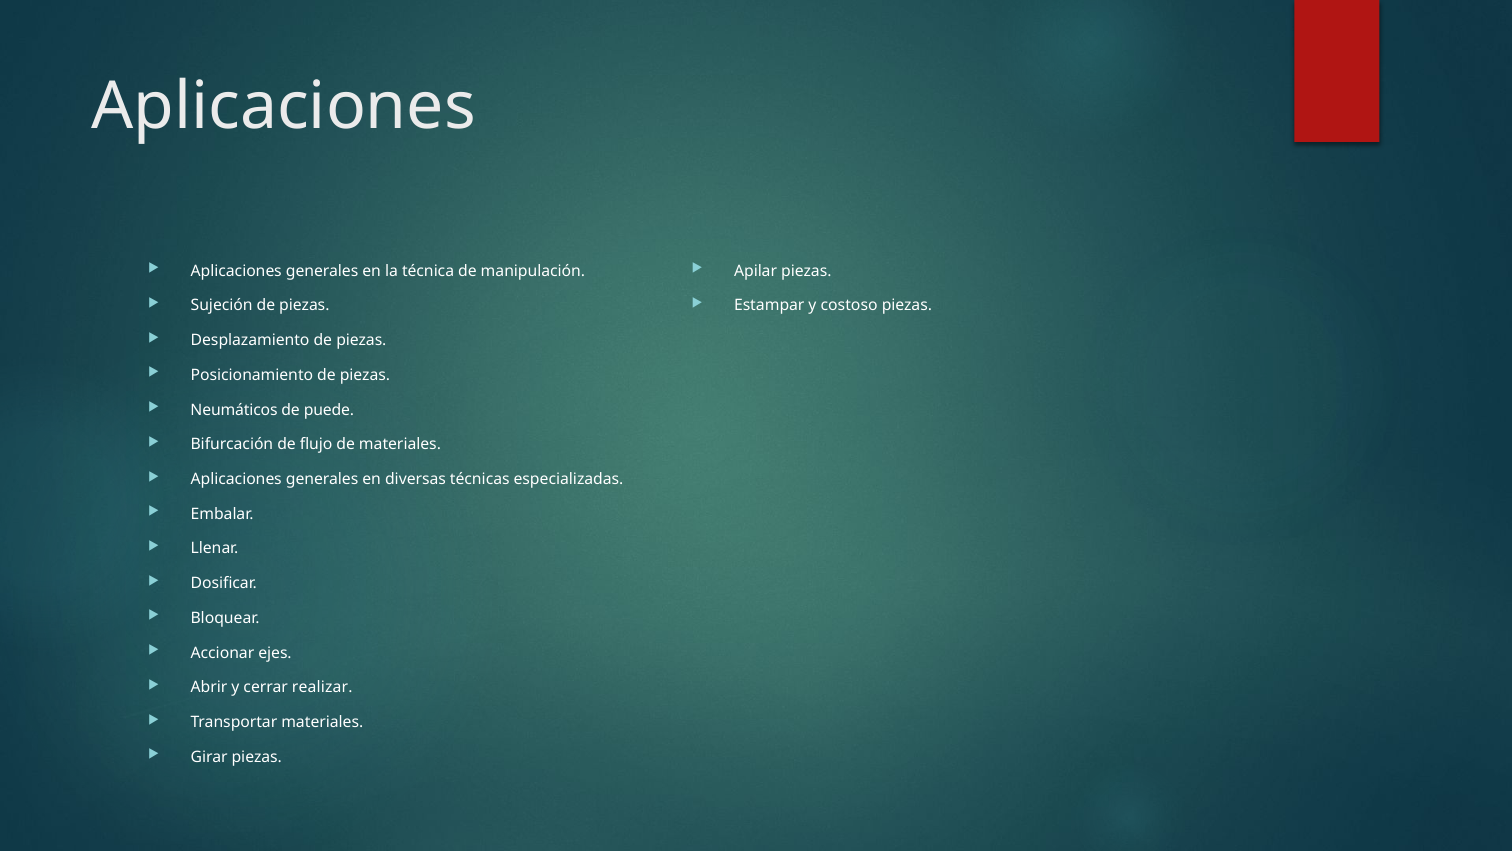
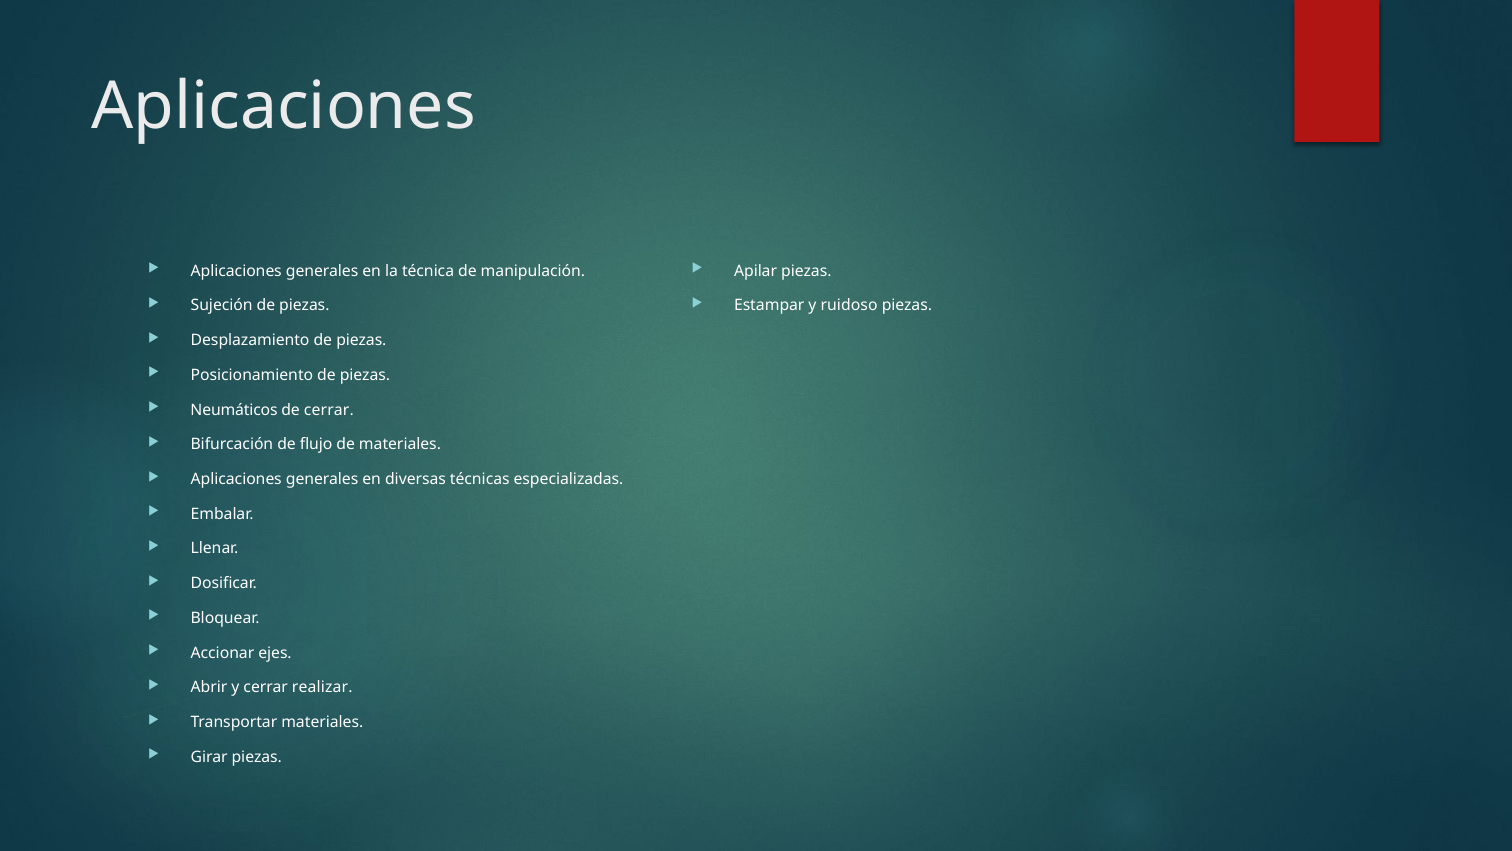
costoso: costoso -> ruidoso (849, 306)
de puede: puede -> cerrar (329, 410)
